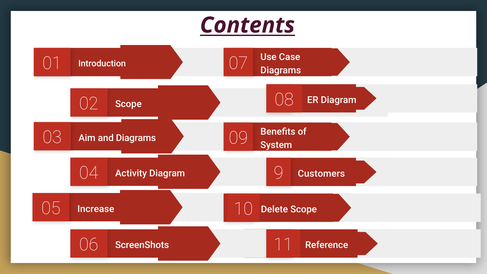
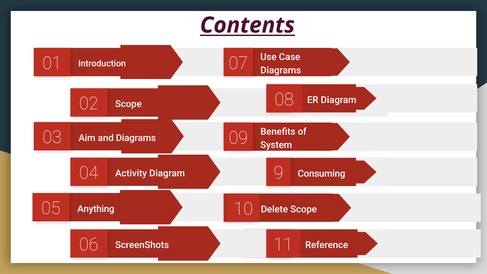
Customers: Customers -> Consuming (321, 174)
Increase: Increase -> Anything (96, 209)
